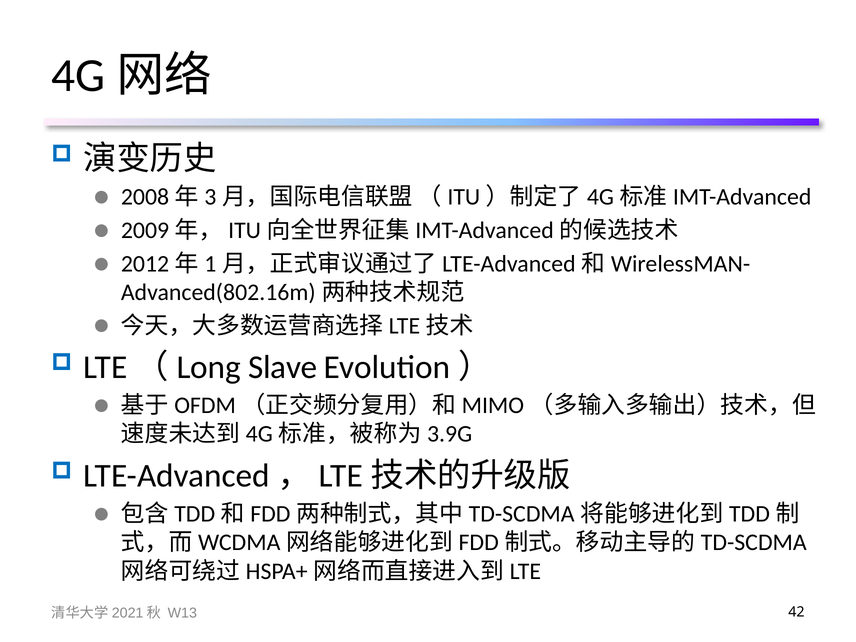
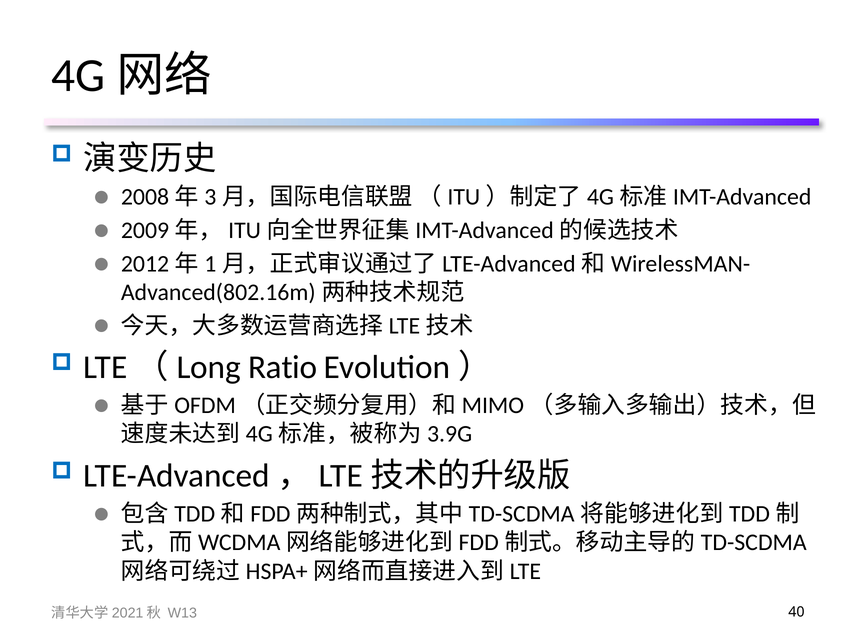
Slave: Slave -> Ratio (283, 367)
42: 42 -> 40 (797, 612)
